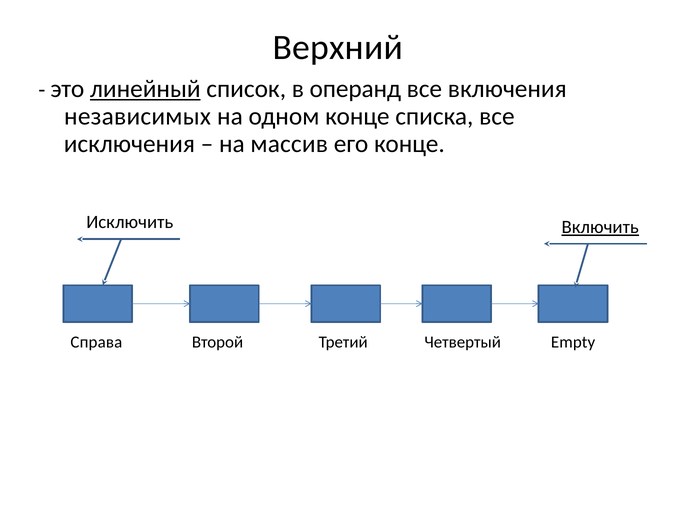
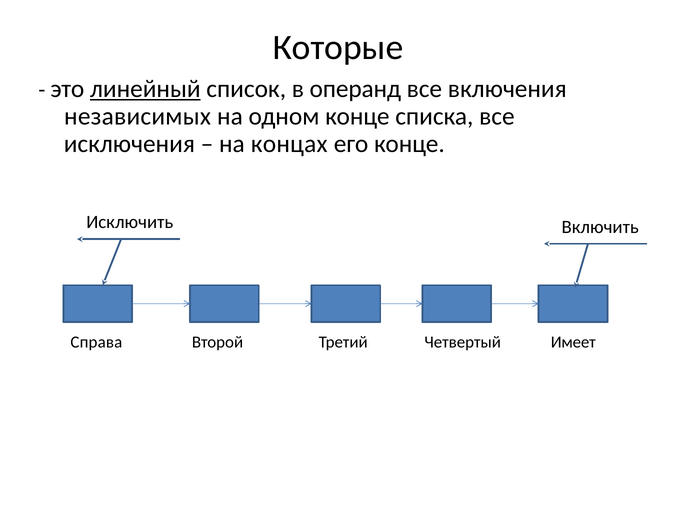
Верхний: Верхний -> Которые (338, 48)
массив: массив -> концах (289, 144)
Включить underline: present -> none (600, 227)
Empty: Empty -> Имеет (573, 342)
